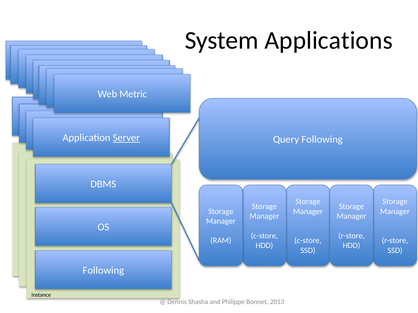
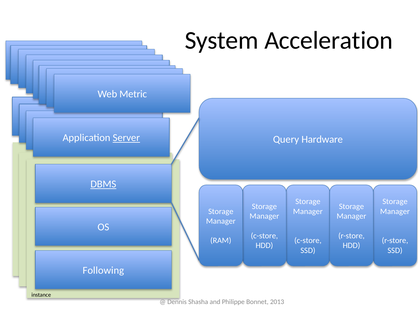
Applications: Applications -> Acceleration (329, 40)
Query Following: Following -> Hardware (322, 140)
DBMS underline: none -> present (103, 184)
